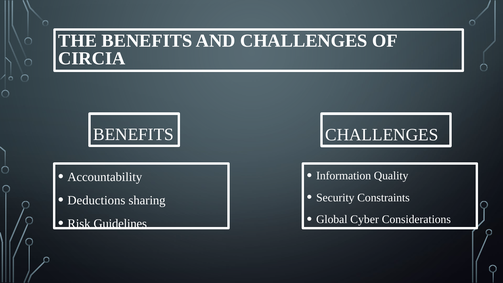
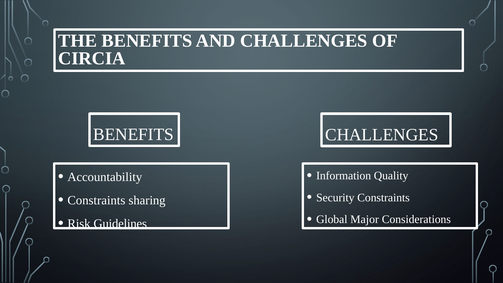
Deductions: Deductions -> Constraints (96, 200)
Cyber: Cyber -> Major (365, 219)
